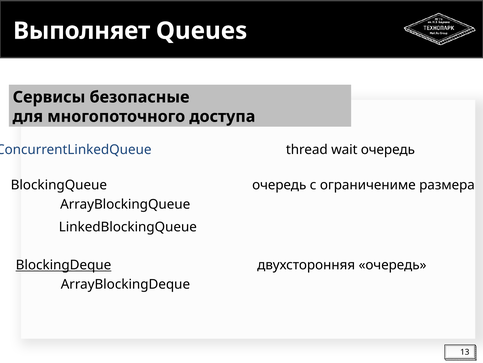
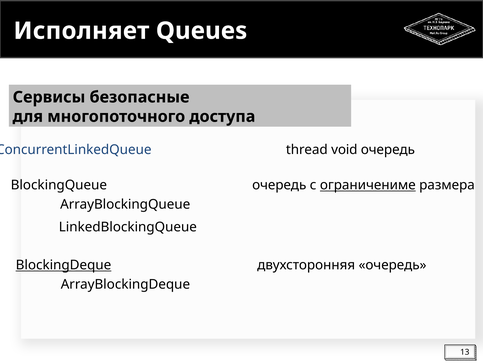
Выполняет: Выполняет -> Исполняет (81, 31)
wait: wait -> void (344, 149)
ограничениме underline: none -> present (368, 185)
